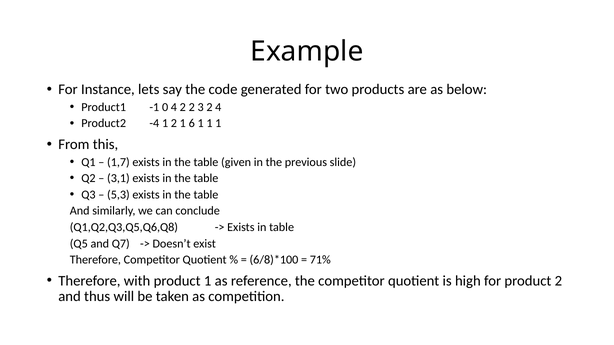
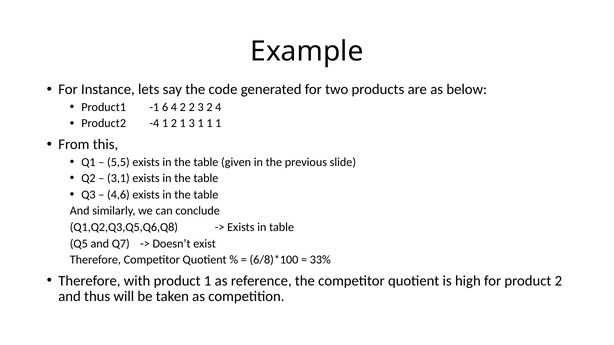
0: 0 -> 6 (165, 107)
1 6: 6 -> 3 (192, 124)
1,7: 1,7 -> 5,5 (118, 162)
5,3: 5,3 -> 4,6 (118, 195)
71%: 71% -> 33% (320, 260)
